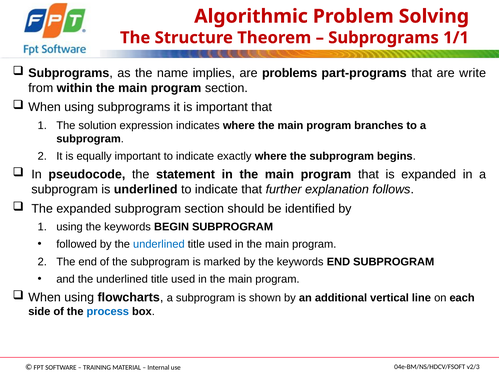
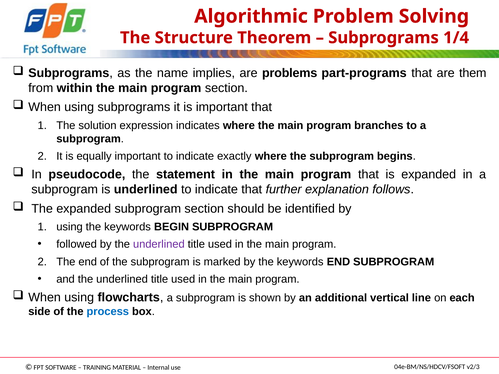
1/1: 1/1 -> 1/4 (456, 38)
write: write -> them (473, 73)
underlined colour: blue -> purple (159, 244)
